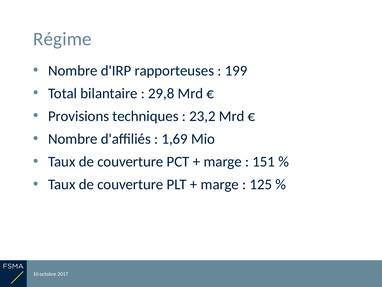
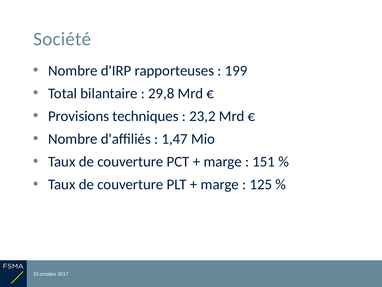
Régime: Régime -> Société (62, 39)
1,69: 1,69 -> 1,47 (175, 139)
